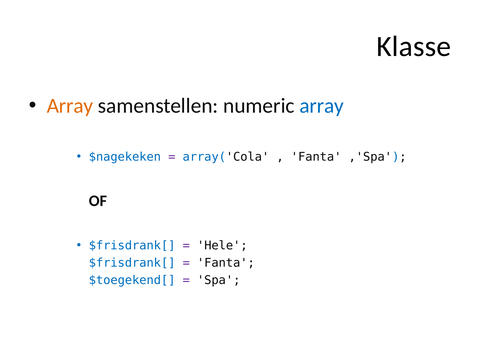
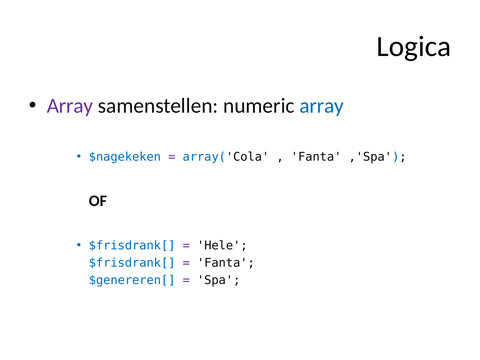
Klasse: Klasse -> Logica (414, 46)
Array colour: orange -> purple (70, 106)
$toegekend[: $toegekend[ -> $genereren[ (132, 280)
